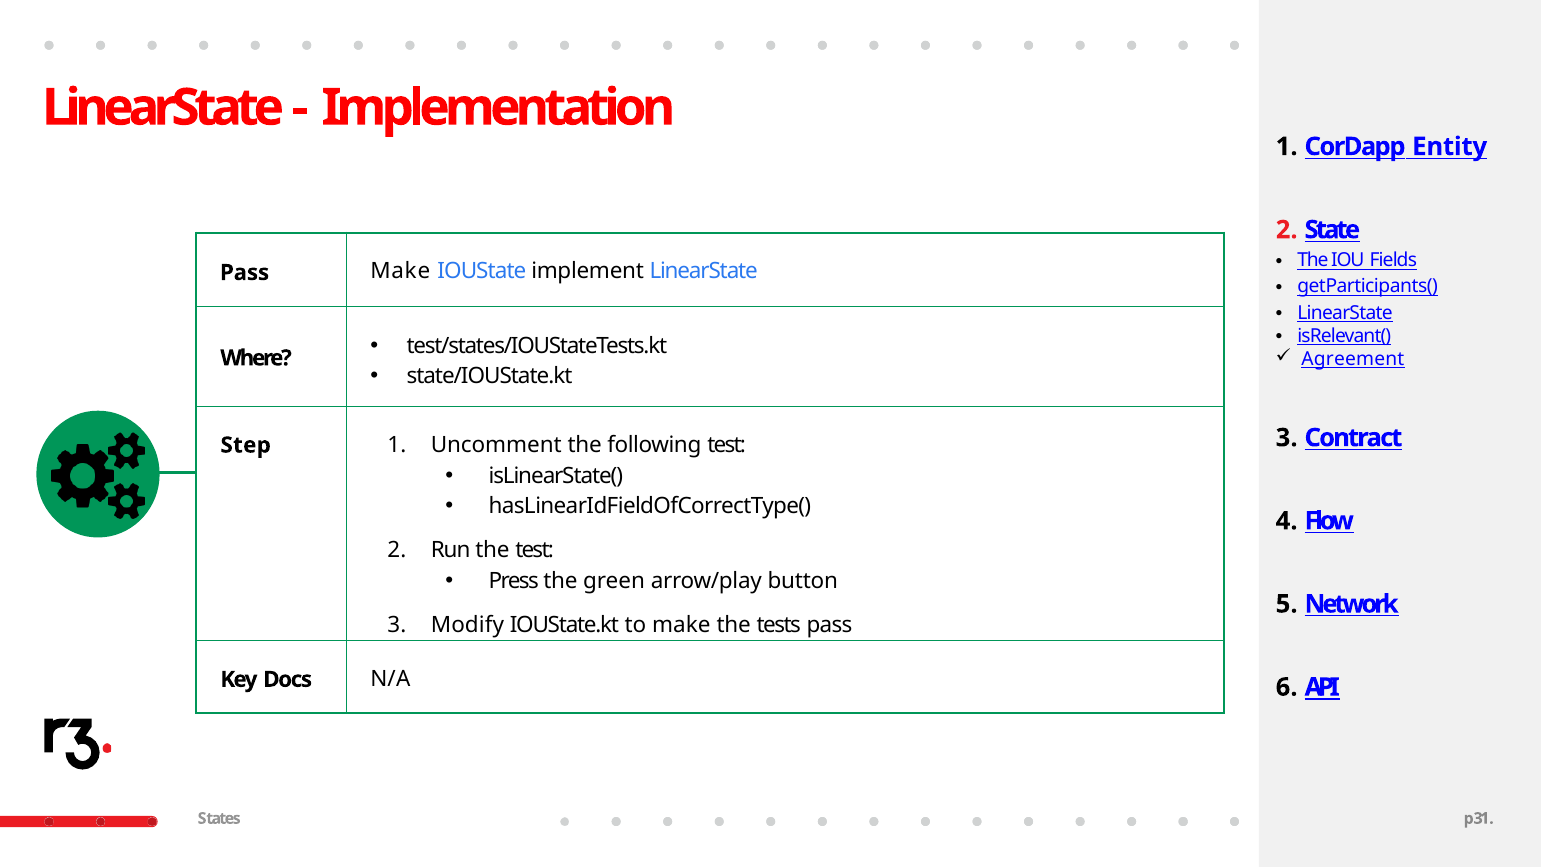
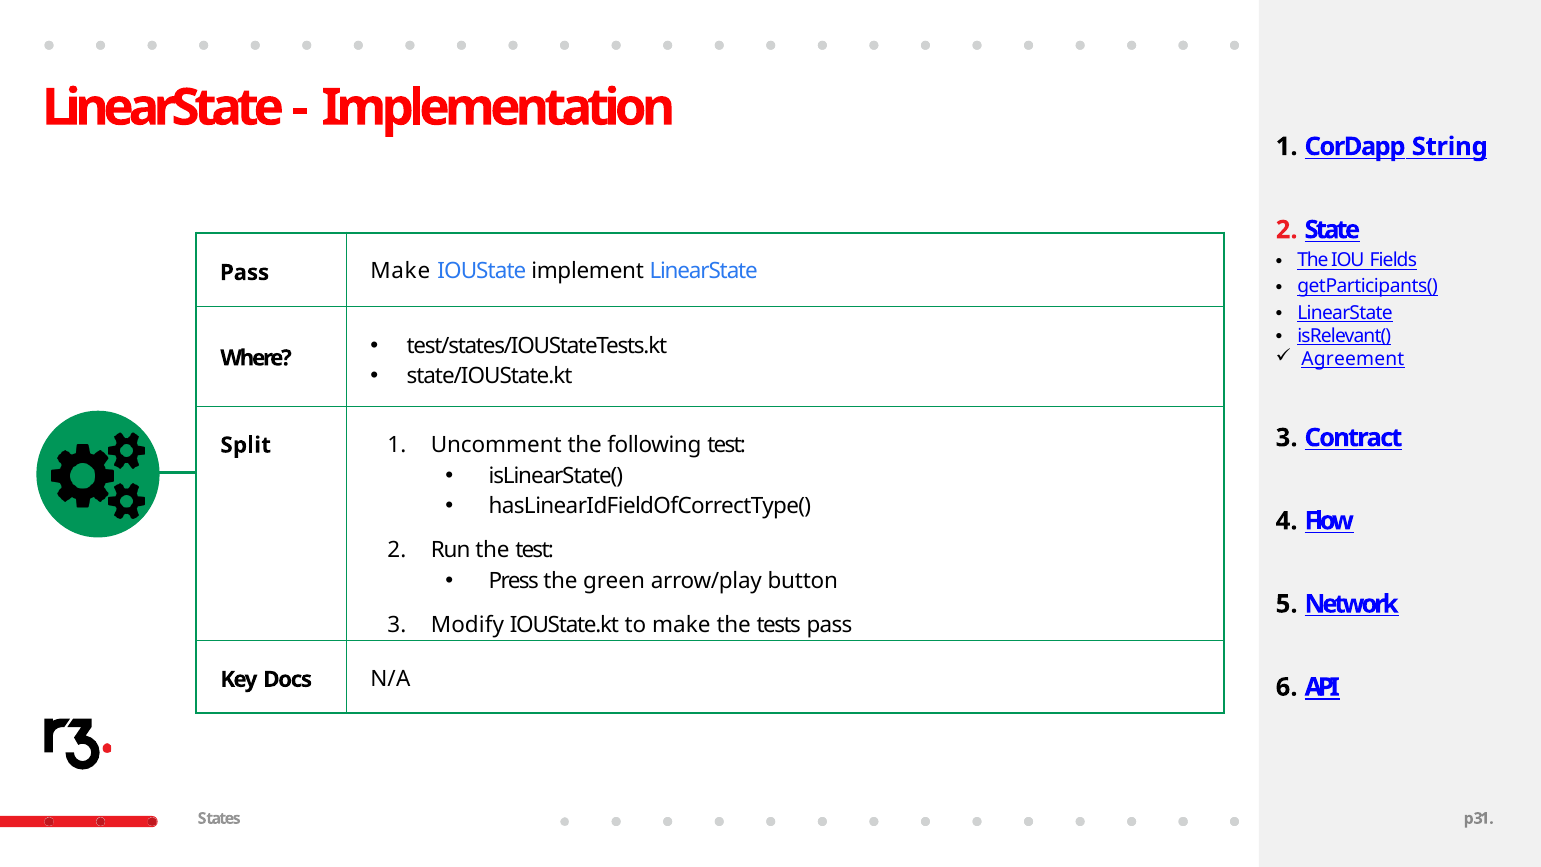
Entity: Entity -> String (1450, 147)
Step: Step -> Split (246, 445)
